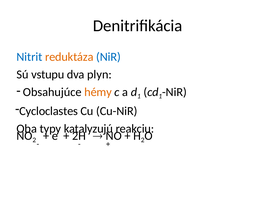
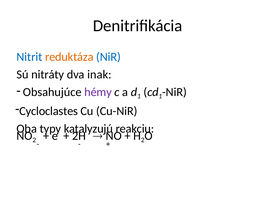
vstupu: vstupu -> nitráty (48, 75)
plyn: plyn -> inak (99, 75)
hémy colour: orange -> purple (98, 92)
